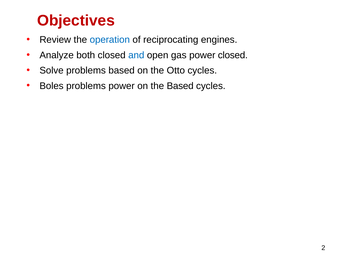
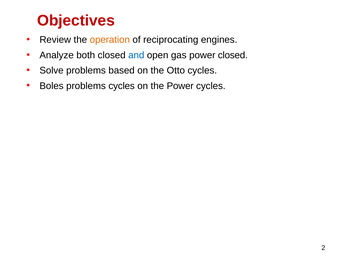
operation colour: blue -> orange (110, 40)
problems power: power -> cycles (122, 86)
the Based: Based -> Power (180, 86)
